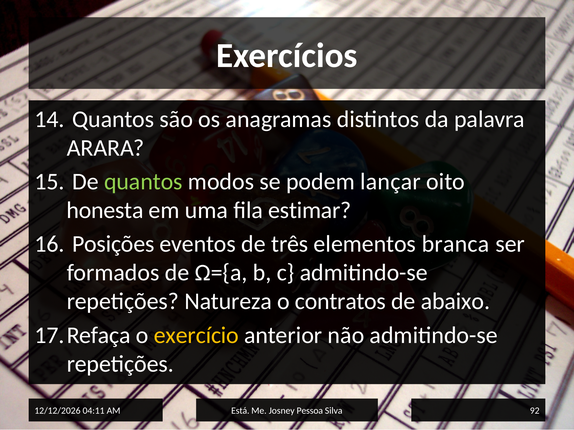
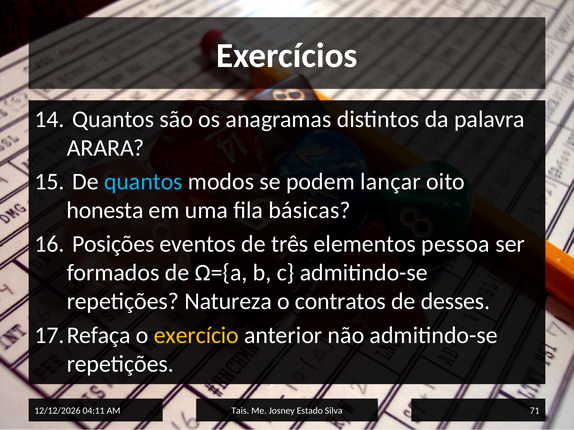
quantos colour: light green -> light blue (143, 182)
estimar: estimar -> básicas (310, 211)
branca: branca -> pessoa (456, 244)
abaixo: abaixo -> desses (455, 302)
Está: Está -> Tais (240, 411)
Pessoa: Pessoa -> Estado (310, 411)
92: 92 -> 71 (535, 411)
